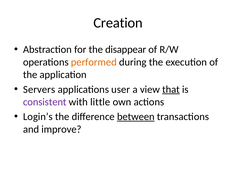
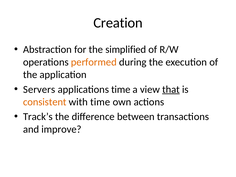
disappear: disappear -> simplified (126, 50)
applications user: user -> time (121, 89)
consistent colour: purple -> orange (45, 102)
with little: little -> time (100, 102)
Login’s: Login’s -> Track’s (38, 117)
between underline: present -> none (136, 117)
